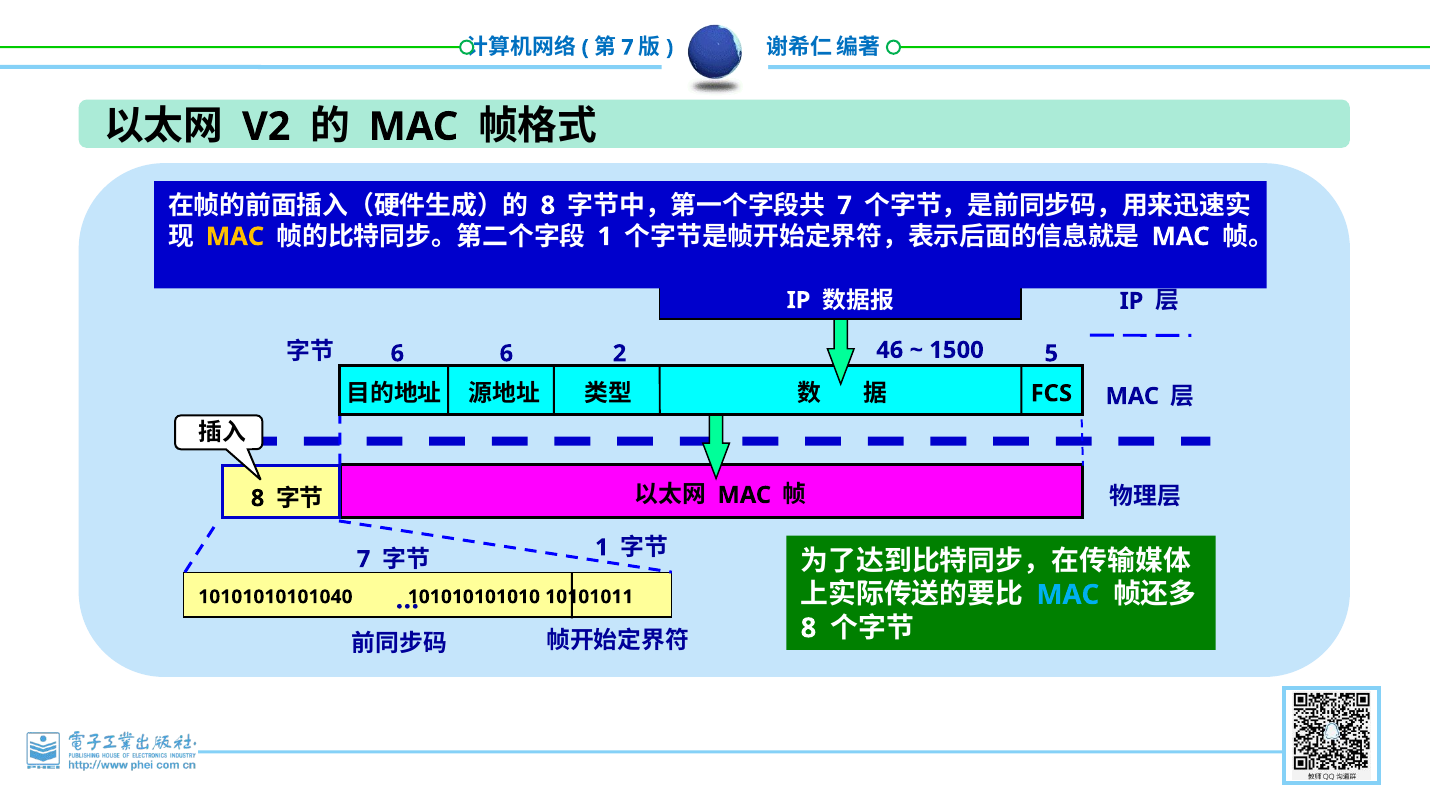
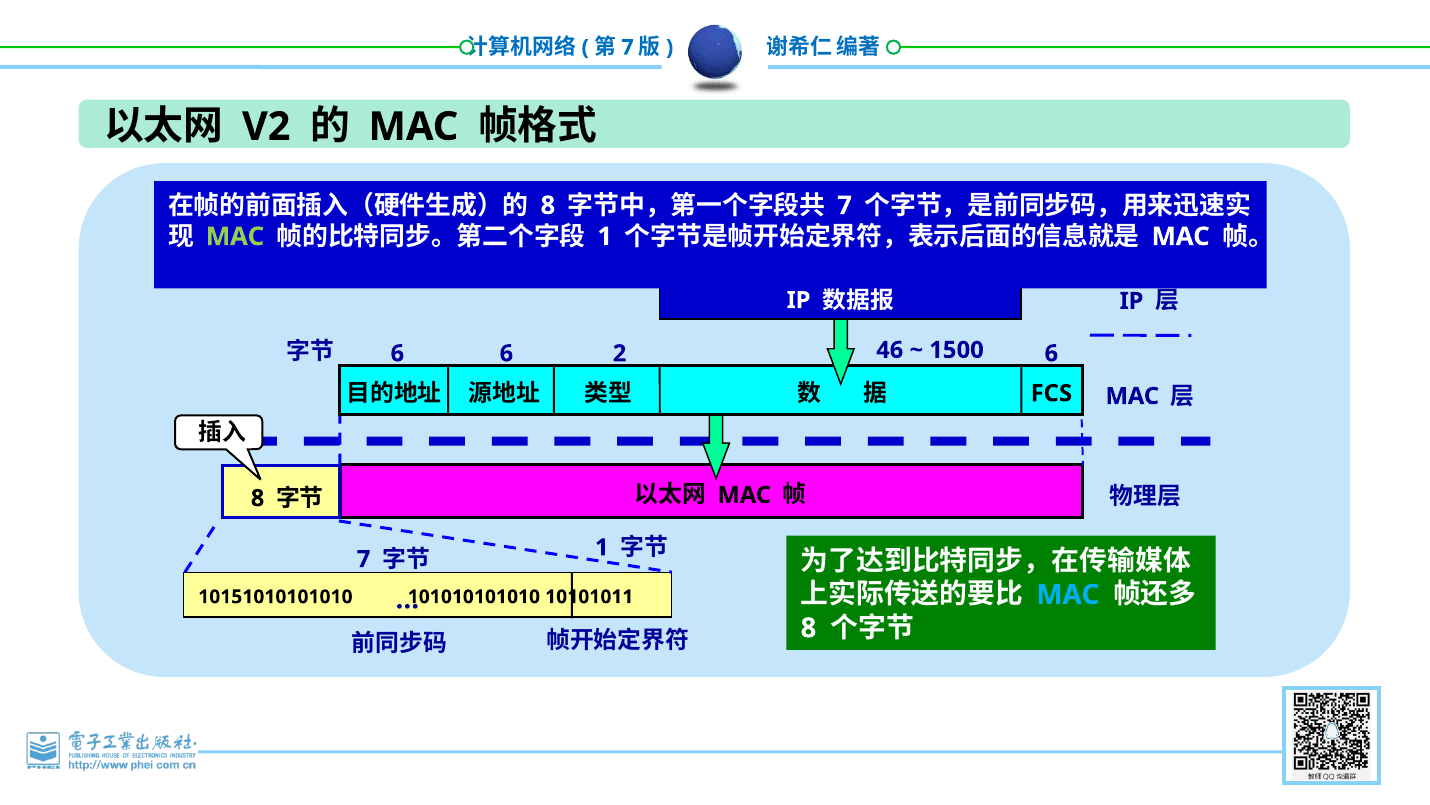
MAC colour: yellow -> light green (235, 236)
2 5: 5 -> 6 (1051, 353)
10101010101040: 10101010101040 -> 10151010101010 (275, 596)
